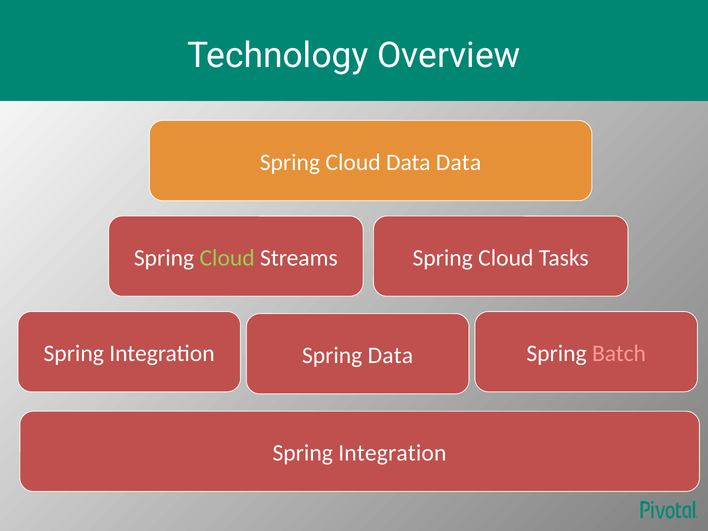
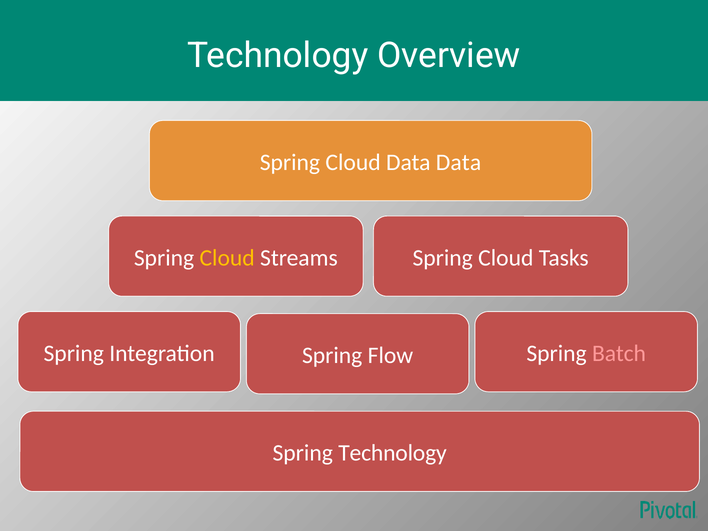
Cloud colour: light green -> yellow (227, 258)
Spring Data: Data -> Flow (390, 355)
Integration: Integration -> Technology (392, 453)
